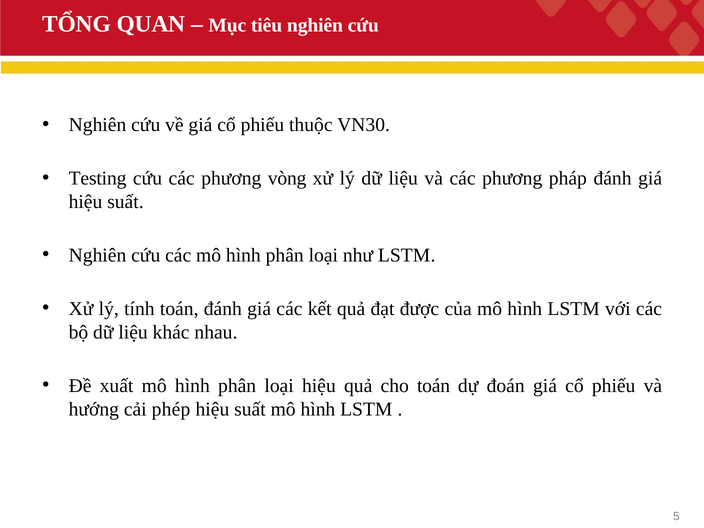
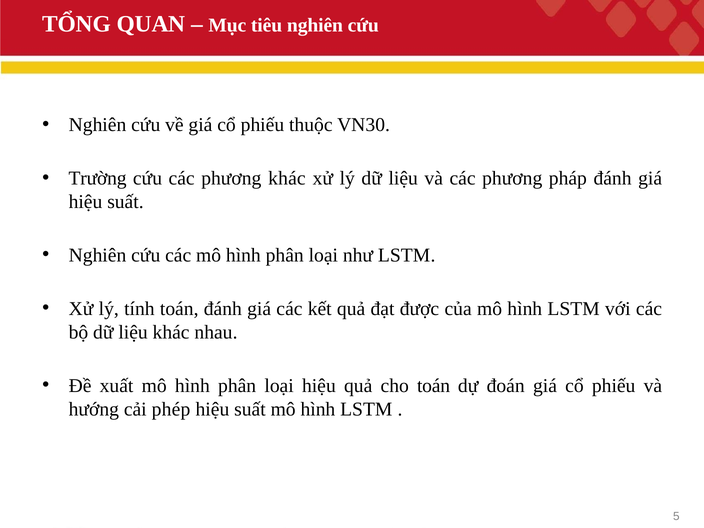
Testing: Testing -> Trường (98, 178)
phương vòng: vòng -> khác (287, 178)
